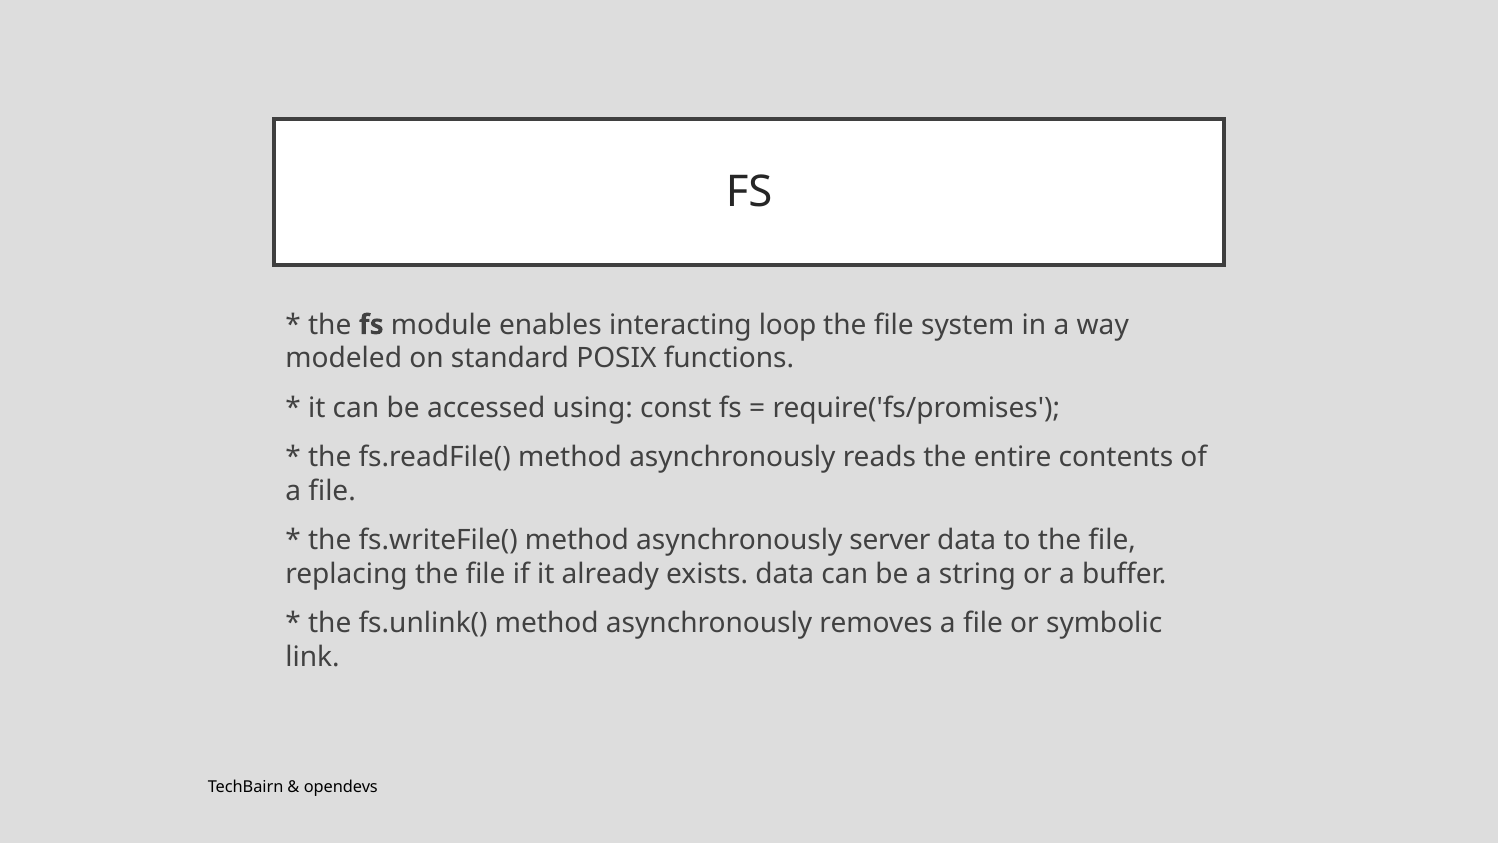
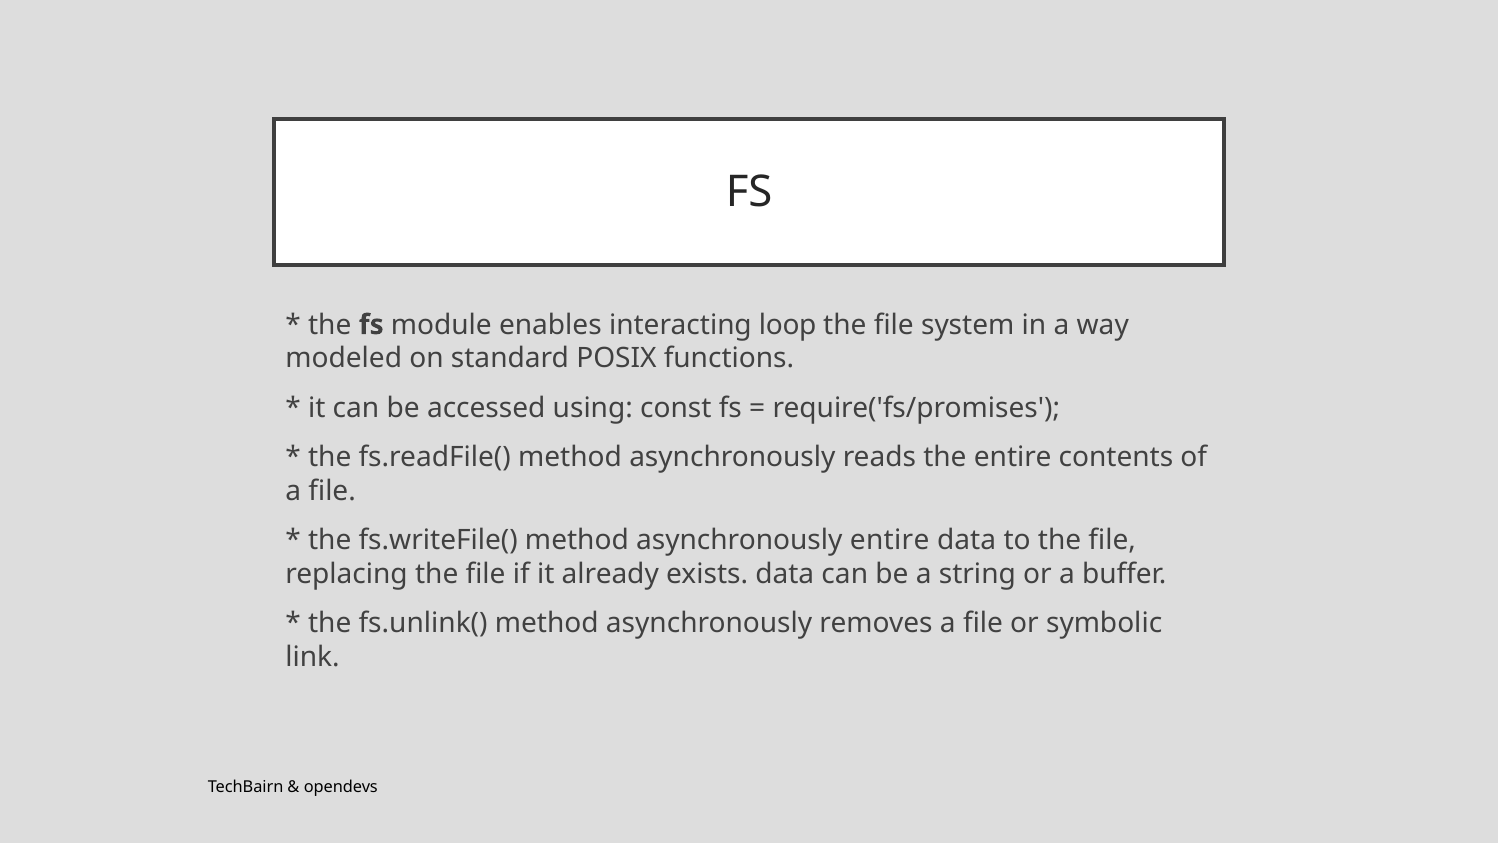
asynchronously server: server -> entire (890, 540)
